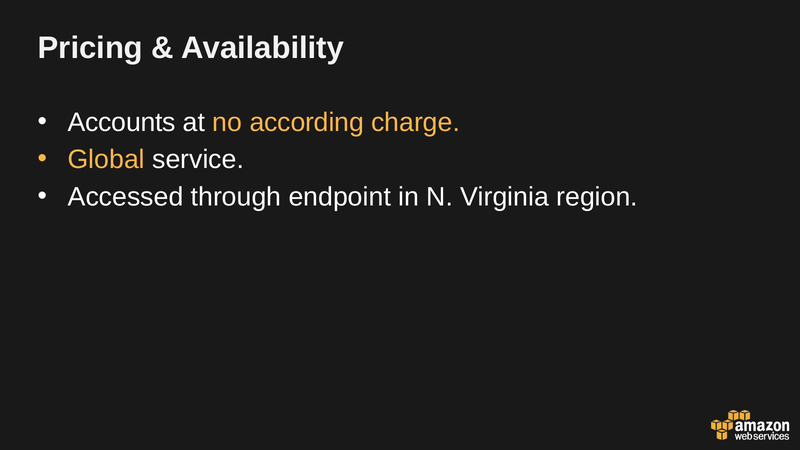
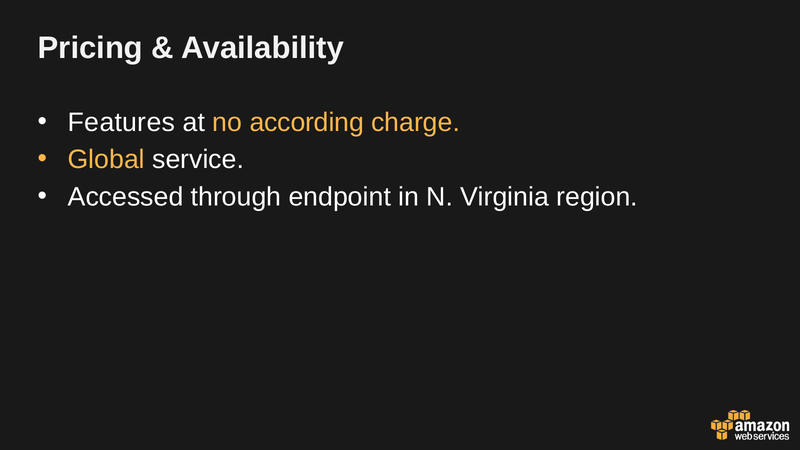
Accounts: Accounts -> Features (121, 122)
